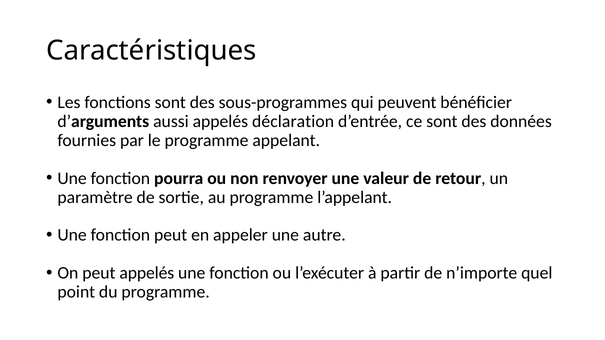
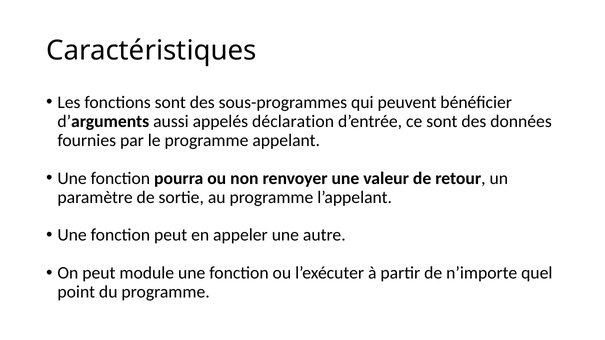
peut appelés: appelés -> module (147, 273)
